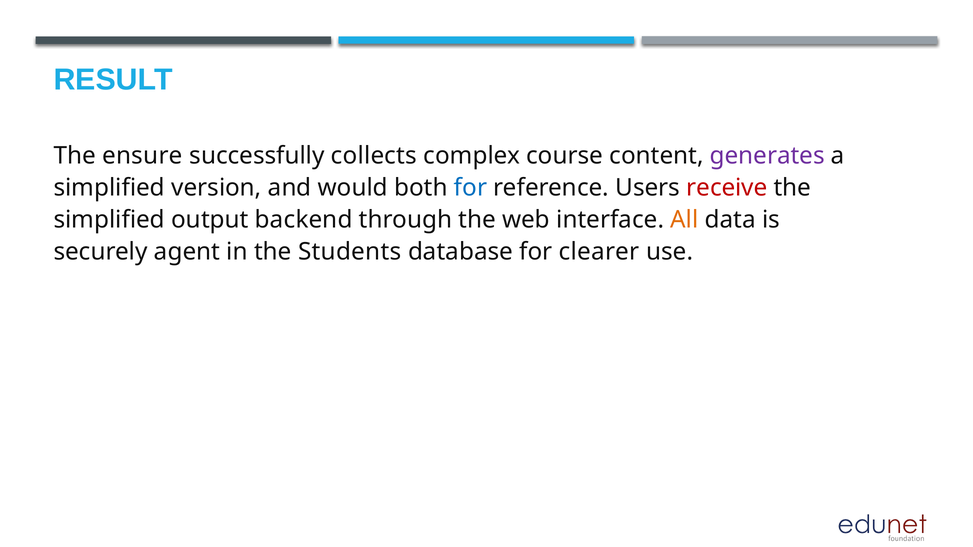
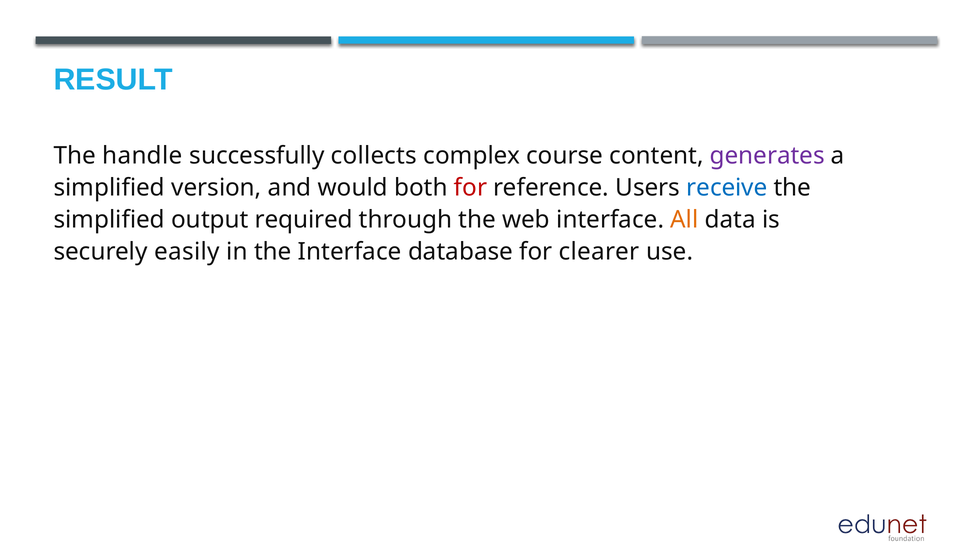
ensure: ensure -> handle (142, 156)
for colour: blue -> red (470, 188)
receive colour: red -> blue (727, 188)
backend: backend -> required (304, 220)
agent: agent -> easily (187, 252)
the Students: Students -> Interface (350, 252)
